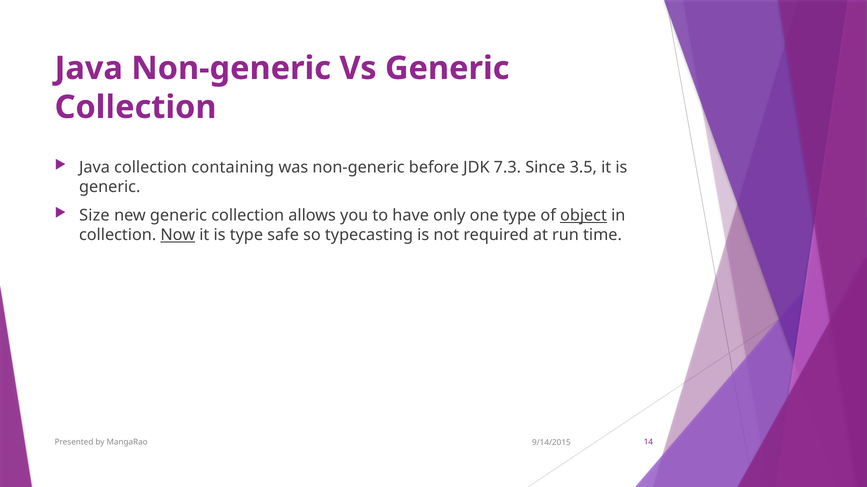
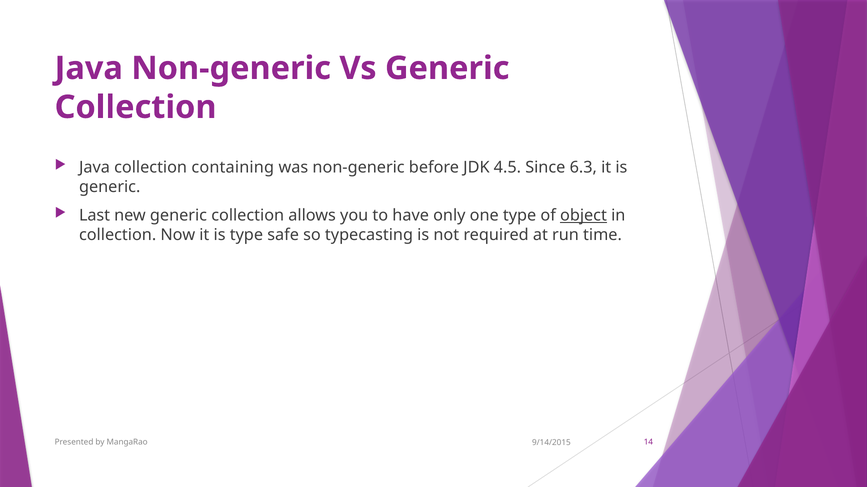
7.3: 7.3 -> 4.5 (507, 168)
3.5: 3.5 -> 6.3 (583, 168)
Size: Size -> Last (95, 216)
Now underline: present -> none (178, 235)
